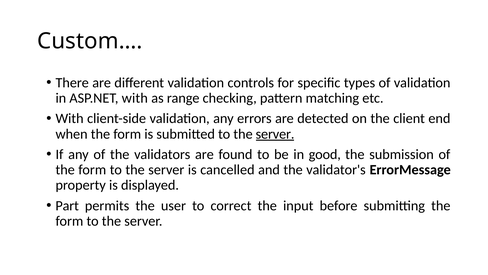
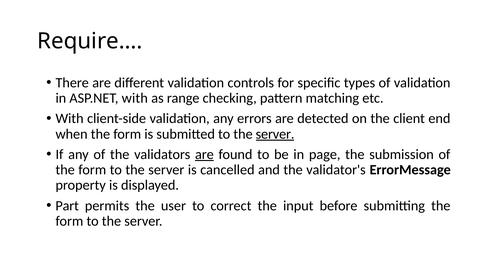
Custom…: Custom… -> Require… (90, 41)
are underline: none -> present (204, 154)
good: good -> page (325, 154)
